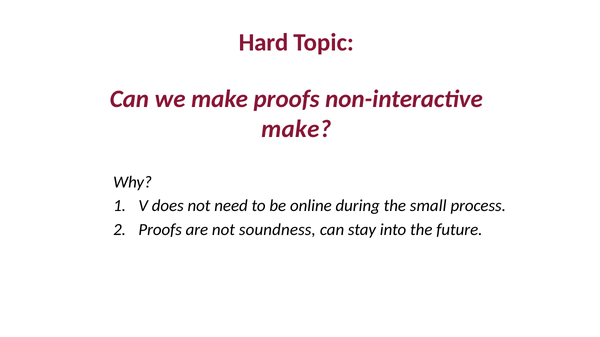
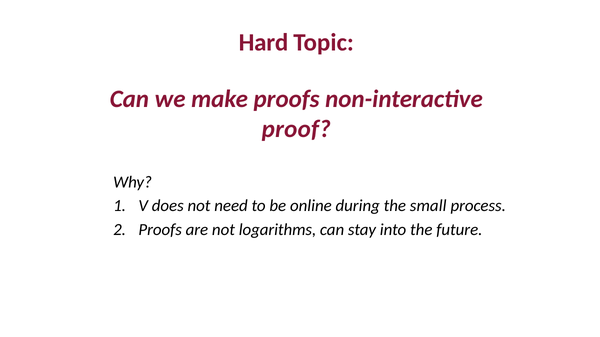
make: make -> proof (296, 129)
soundness: soundness -> logarithms (277, 230)
